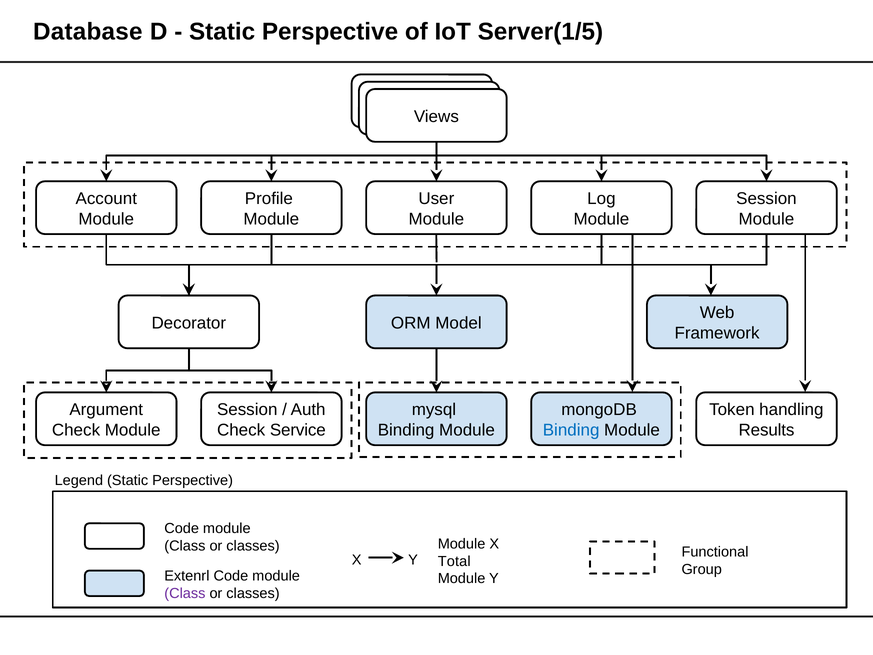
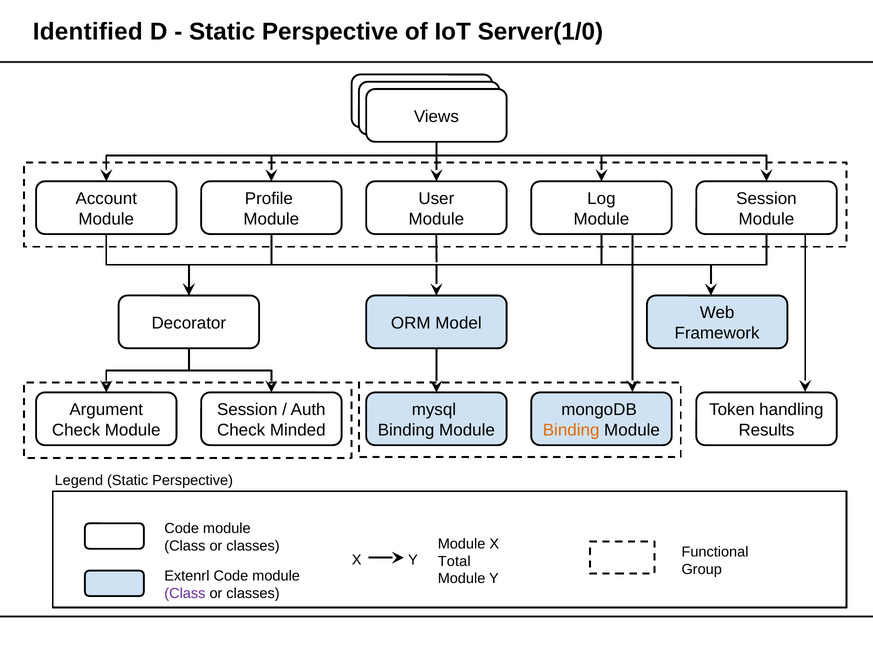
Database: Database -> Identified (88, 31)
Server(1/5: Server(1/5 -> Server(1/0 (540, 31)
Service: Service -> Minded (298, 430)
Binding colour: blue -> orange (571, 430)
